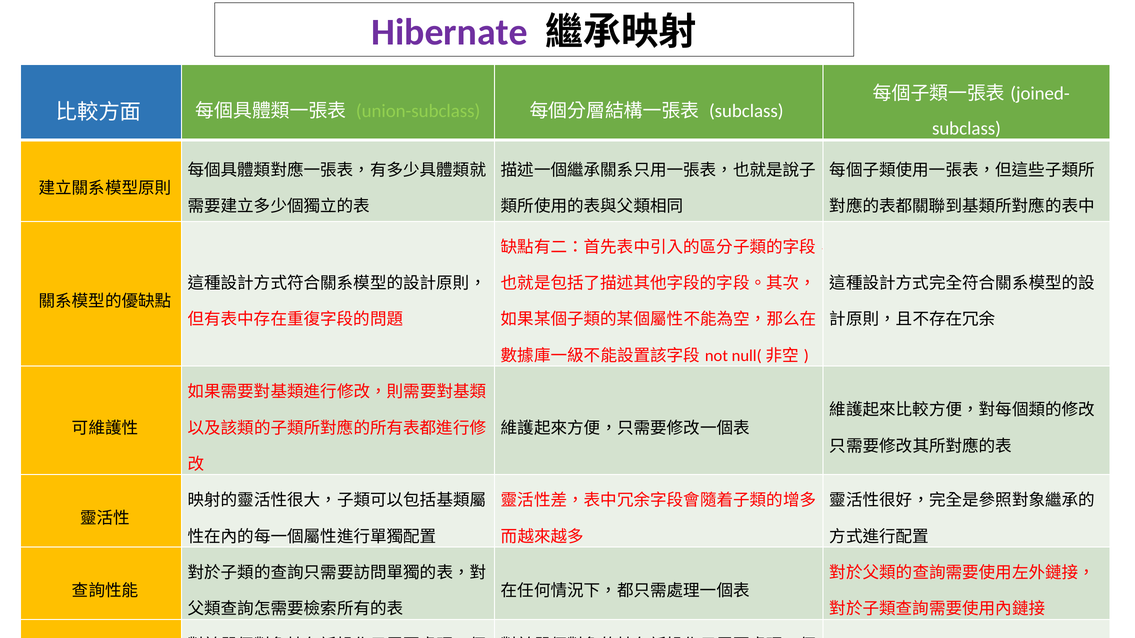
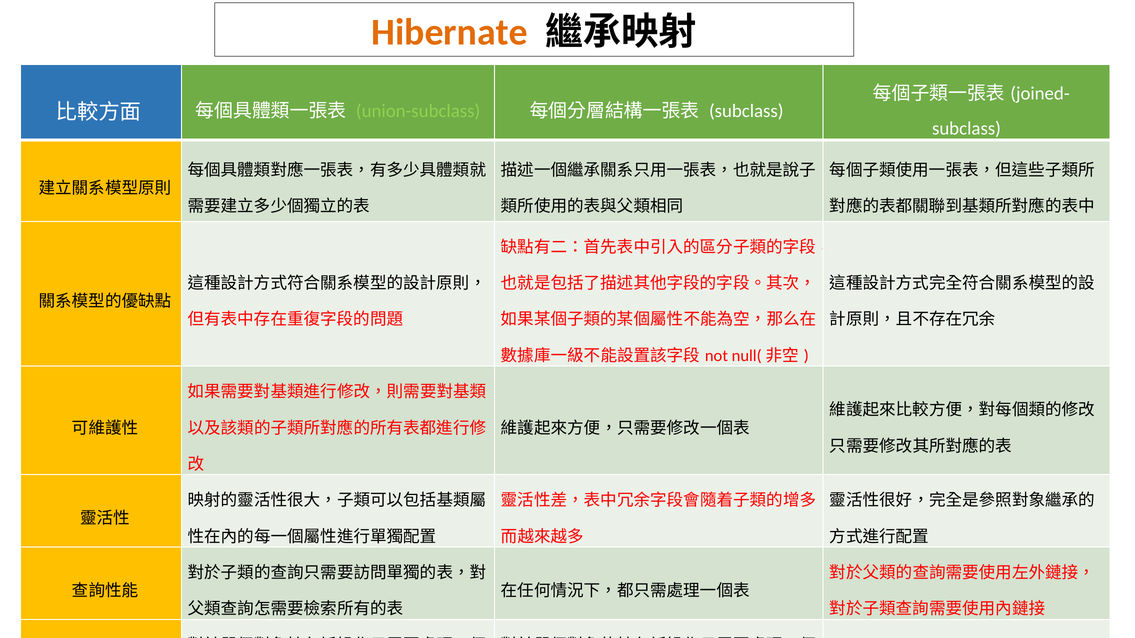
Hibernate colour: purple -> orange (450, 32)
